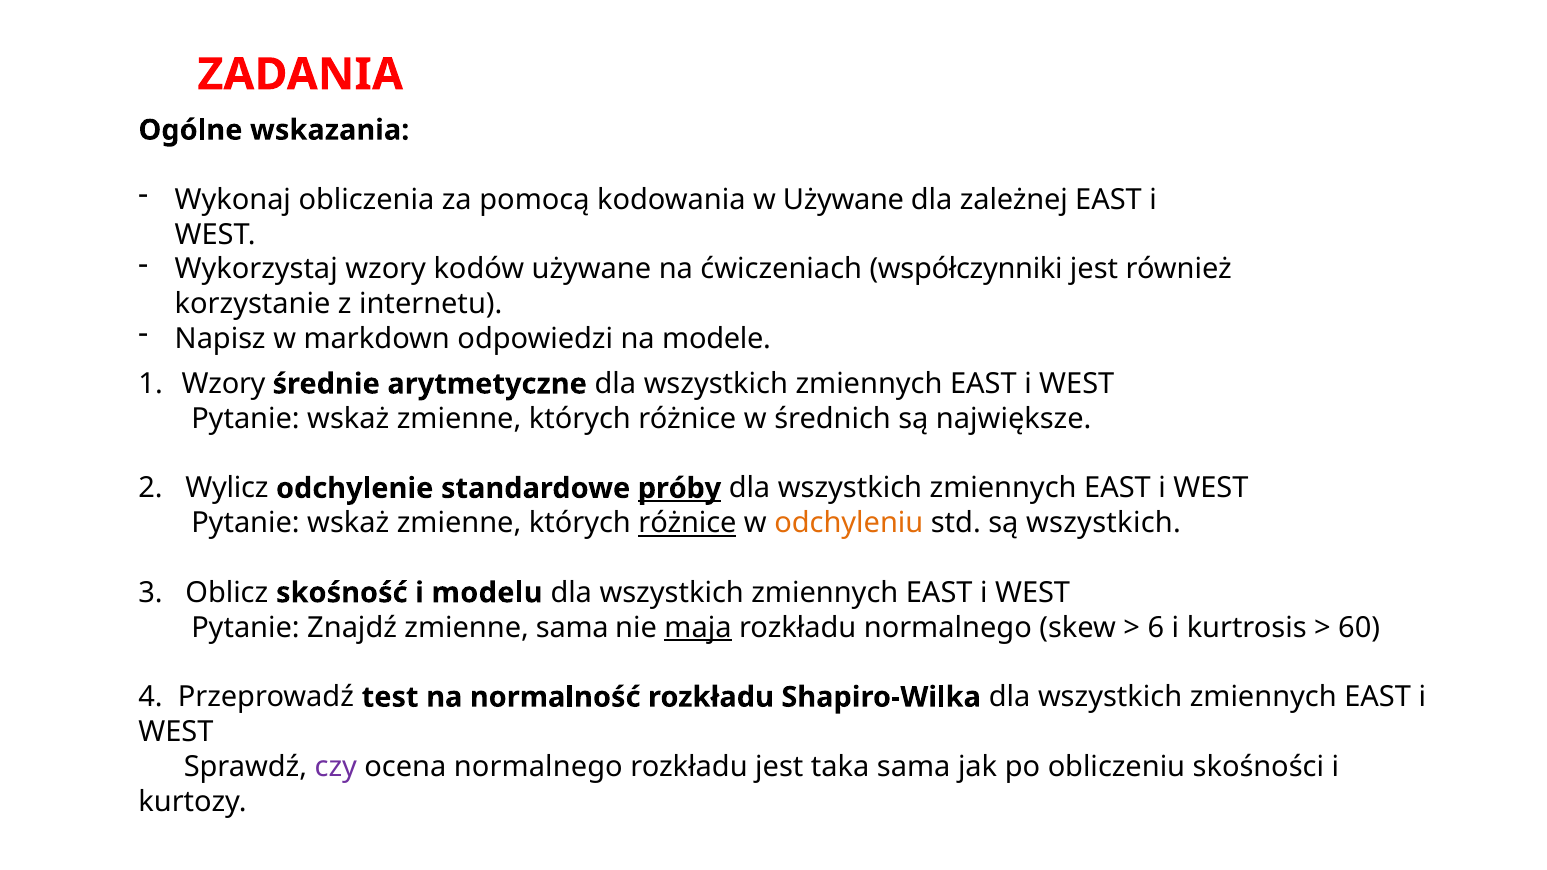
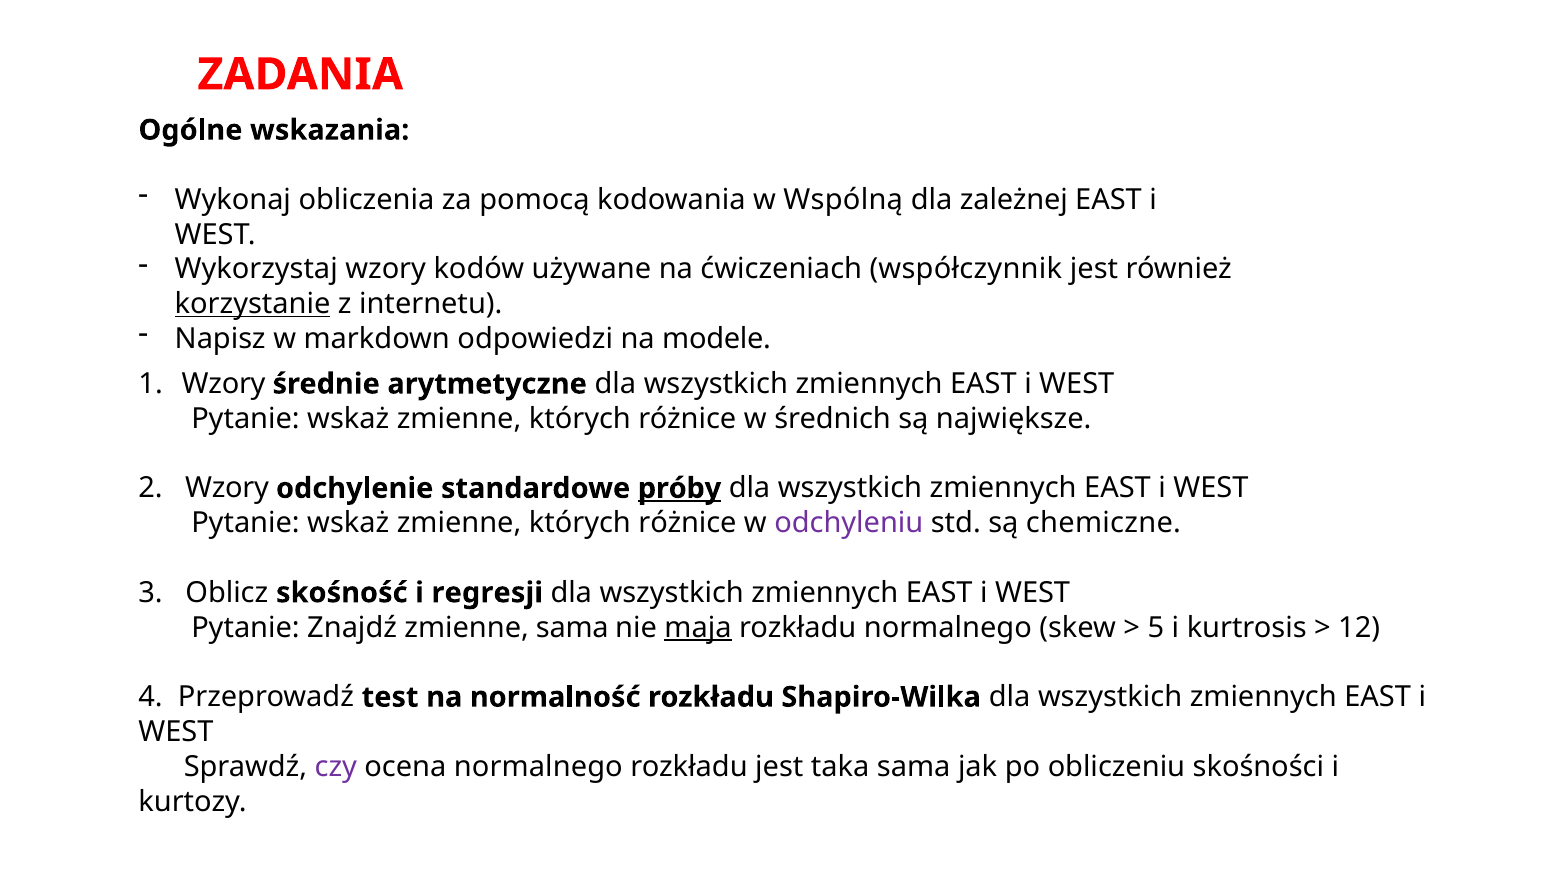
w Używane: Używane -> Wspólną (843, 200)
współczynniki: współczynniki -> współczynnik (966, 269)
korzystanie underline: none -> present (253, 304)
2 Wylicz: Wylicz -> Wzory (227, 488)
różnice underline: present -> none (687, 523)
odchyleniu colour: orange -> purple (849, 523)
są wszystkich: wszystkich -> chemiczne (1103, 523)
modelu: modelu -> regresji (487, 593)
6: 6 -> 5 (1156, 628)
60: 60 -> 12 (1359, 628)
